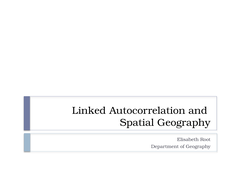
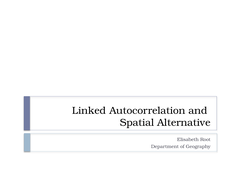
Spatial Geography: Geography -> Alternative (184, 122)
